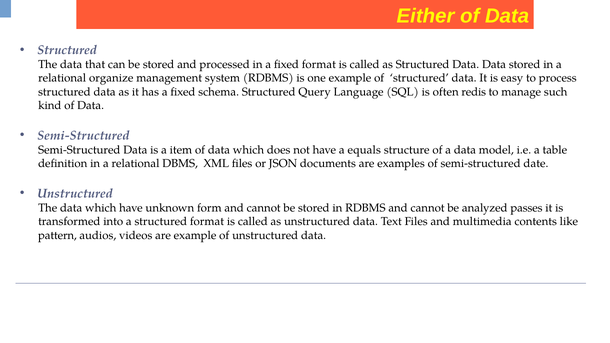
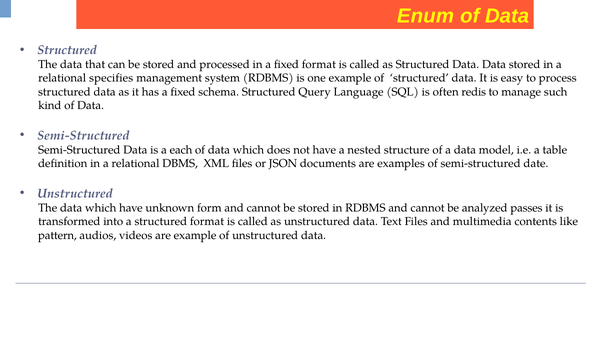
Either: Either -> Enum (425, 16)
organize: organize -> specifies (111, 78)
item: item -> each (181, 150)
equals: equals -> nested (364, 150)
